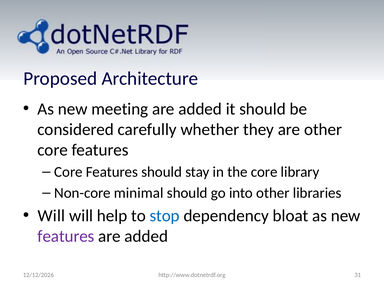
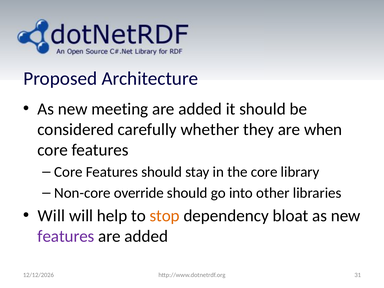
are other: other -> when (323, 129)
minimal: minimal -> override (139, 193)
stop colour: blue -> orange (165, 216)
